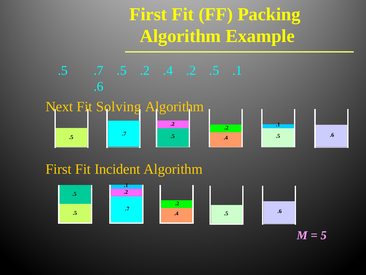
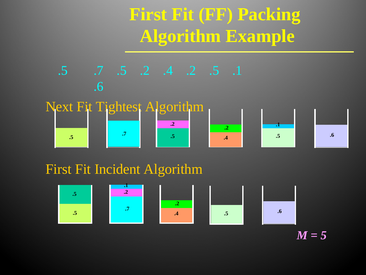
Solving: Solving -> Tightest (119, 107)
